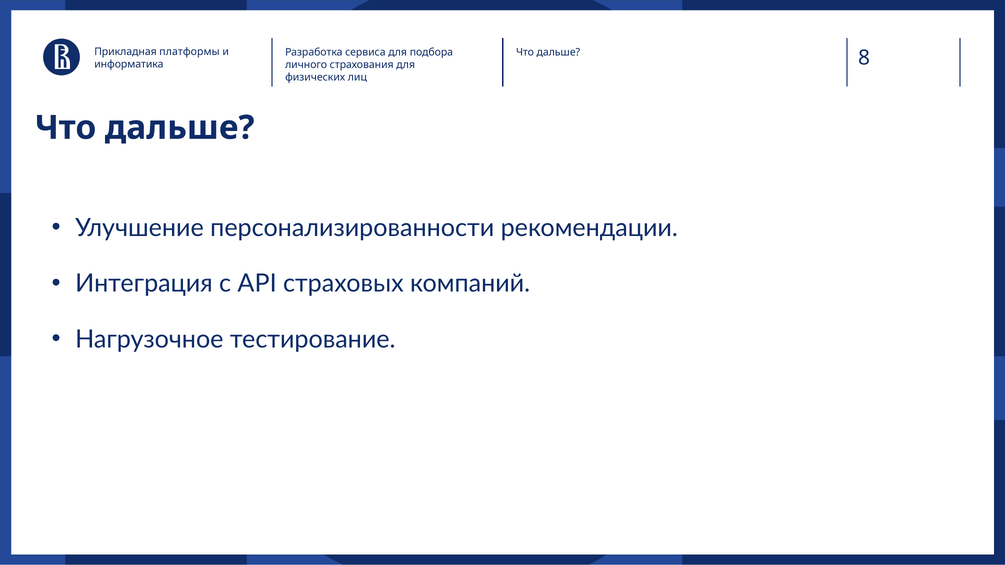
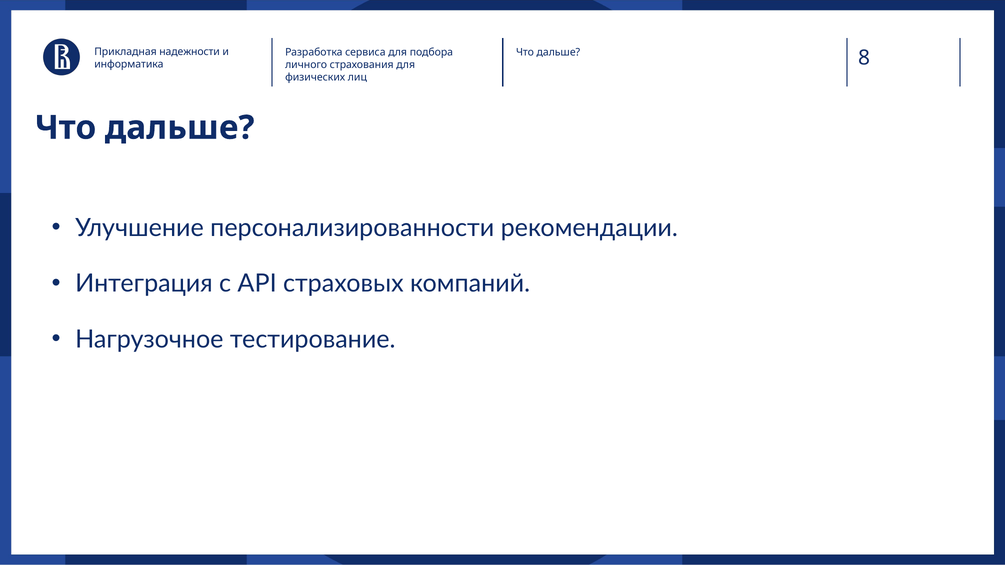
платформы: платформы -> надежности (190, 52)
